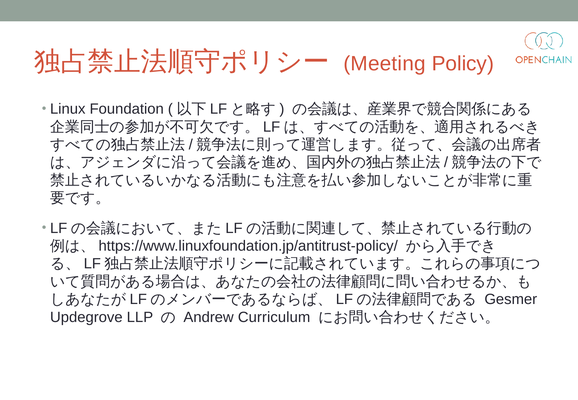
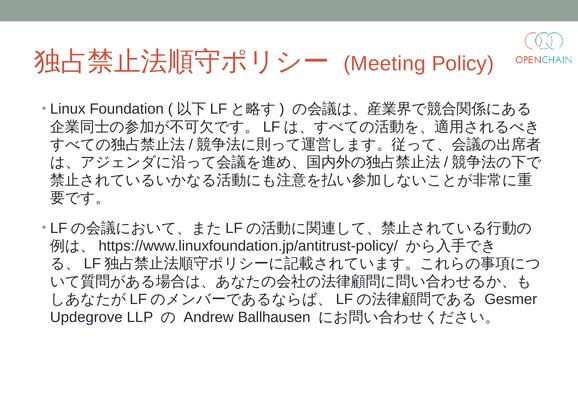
Curriculum: Curriculum -> Ballhausen (274, 317)
